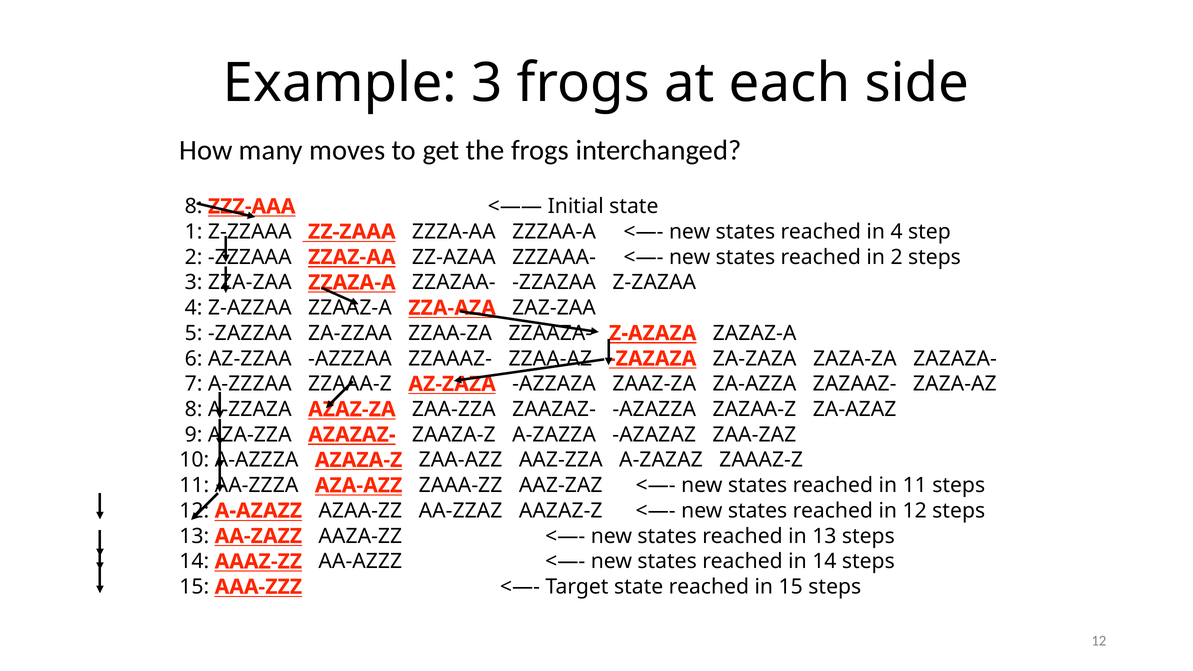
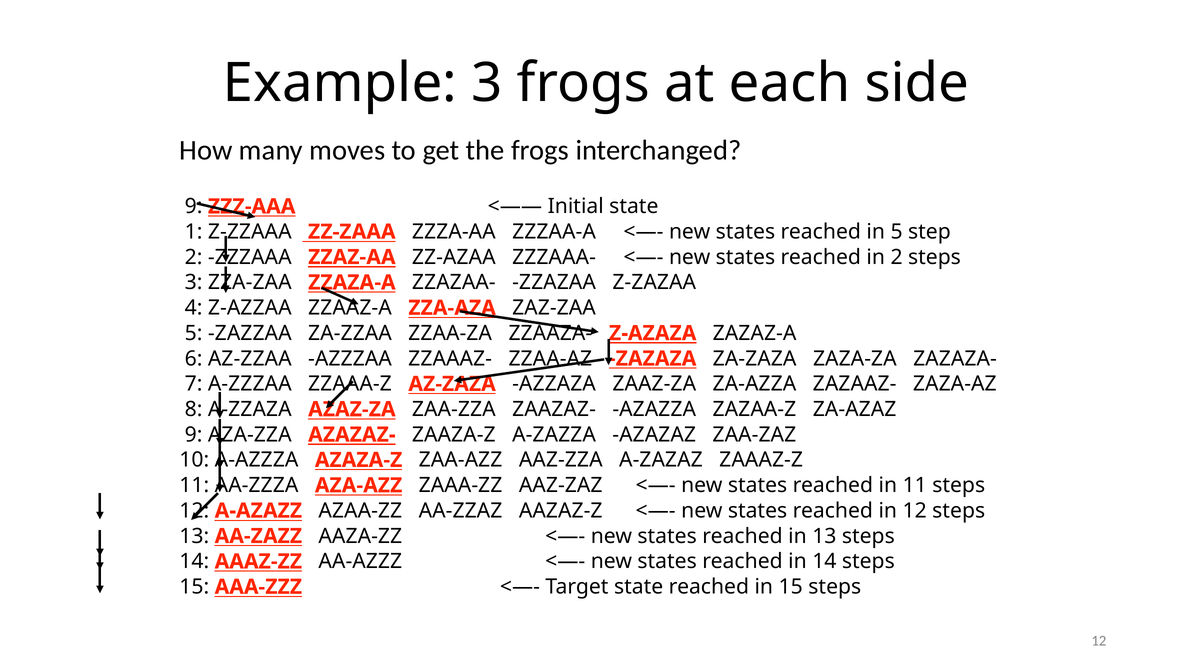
8: 8 -> 9 (194, 206)
in 4: 4 -> 5 (897, 232)
